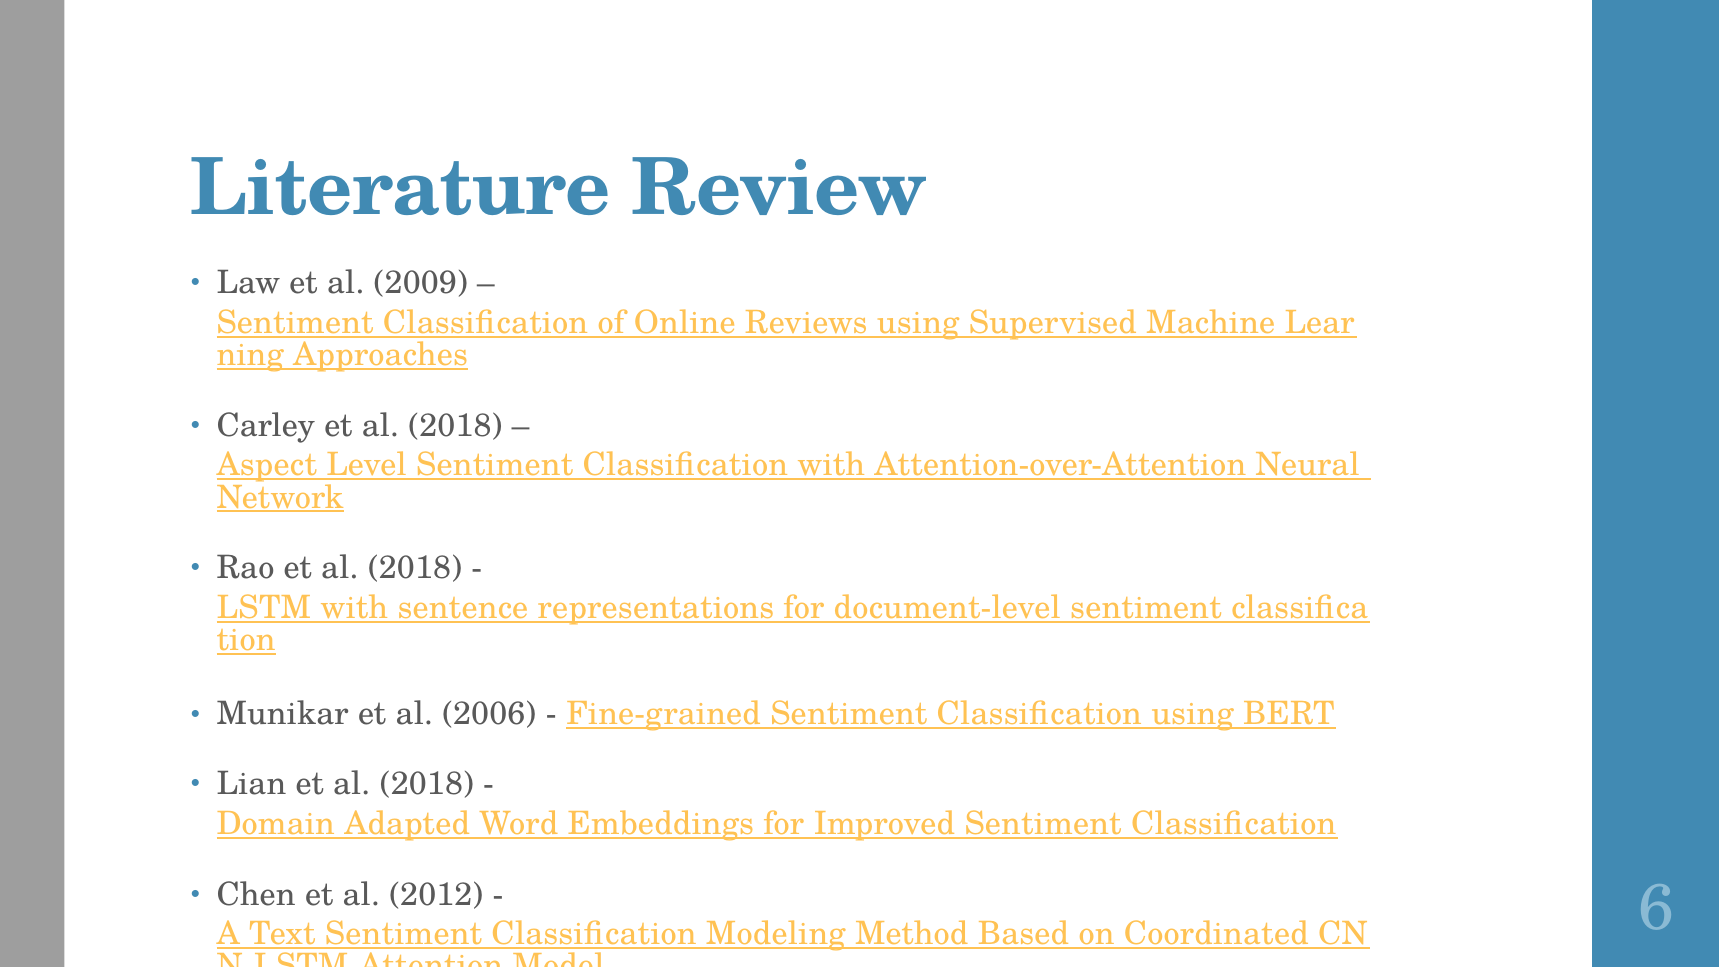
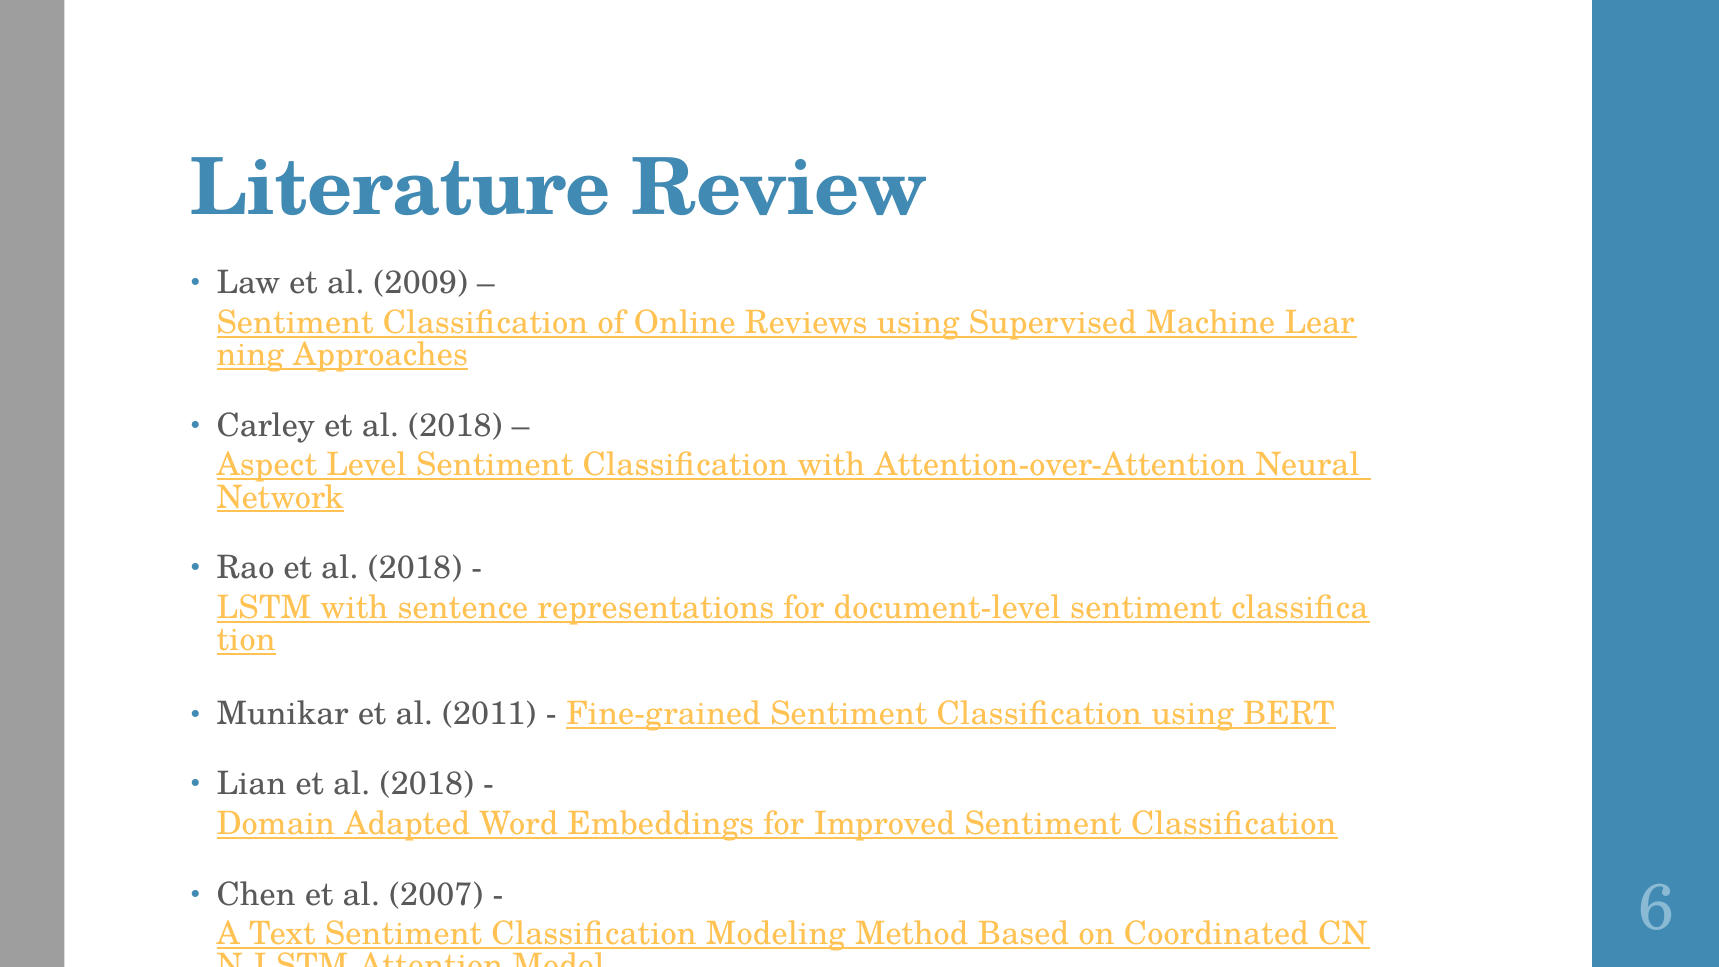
2006: 2006 -> 2011 (489, 713)
2012: 2012 -> 2007 (436, 894)
